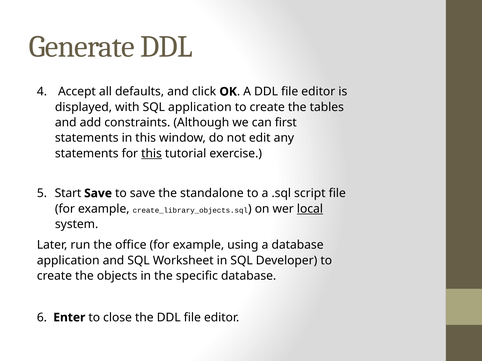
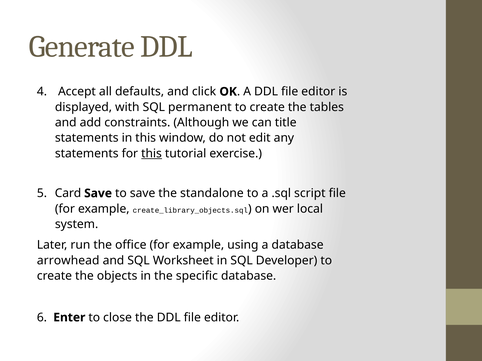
SQL application: application -> permanent (200, 107)
first: first -> title (286, 123)
Start: Start -> Card (68, 194)
local underline: present -> none (310, 209)
application: application -> arrowhead (68, 261)
